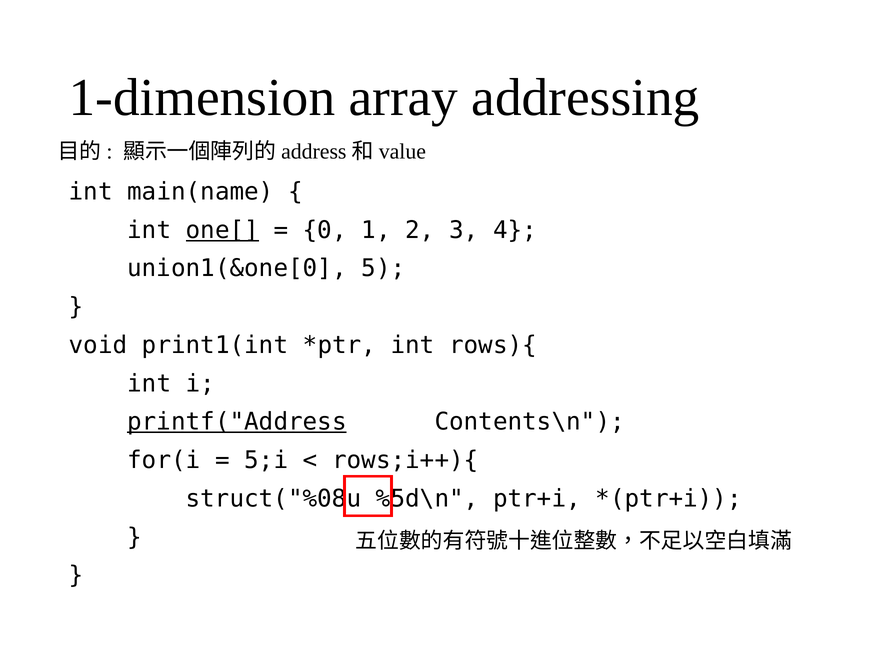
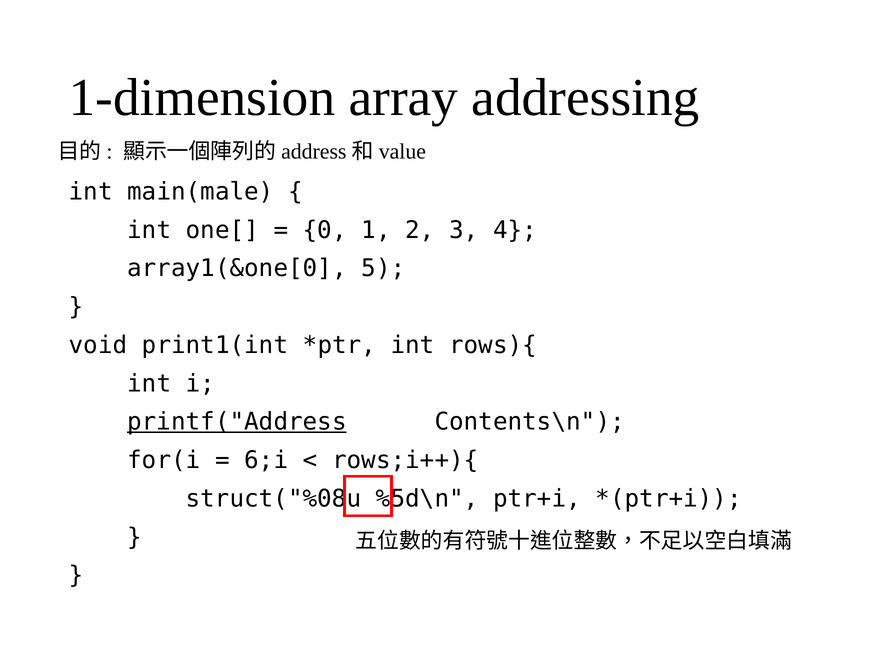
main(name: main(name -> main(male (200, 192)
one[ underline: present -> none (222, 230)
union1(&one[0: union1(&one[0 -> array1(&one[0 (237, 268)
5;i: 5;i -> 6;i (266, 460)
